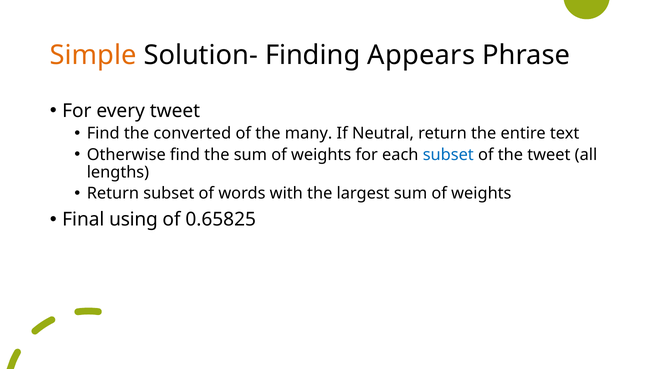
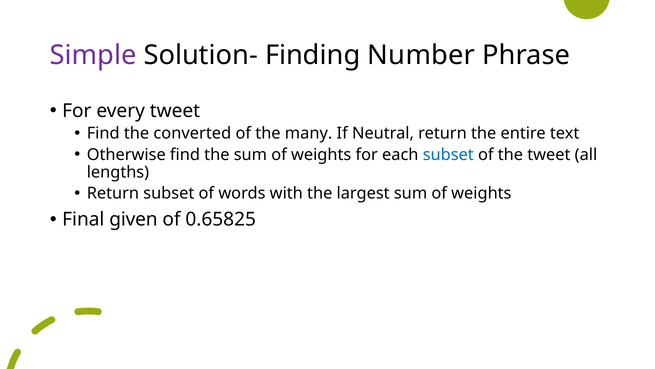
Simple colour: orange -> purple (93, 55)
Appears: Appears -> Number (421, 55)
using: using -> given (133, 219)
